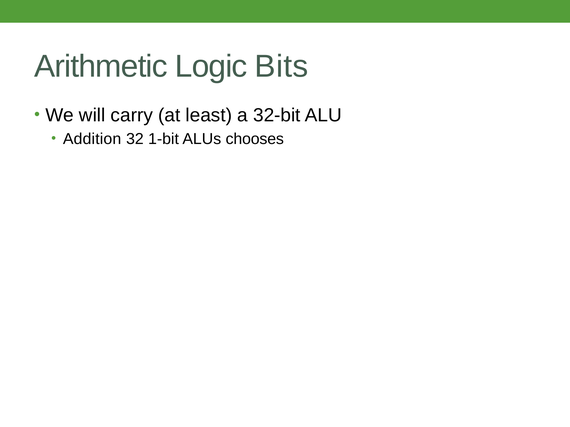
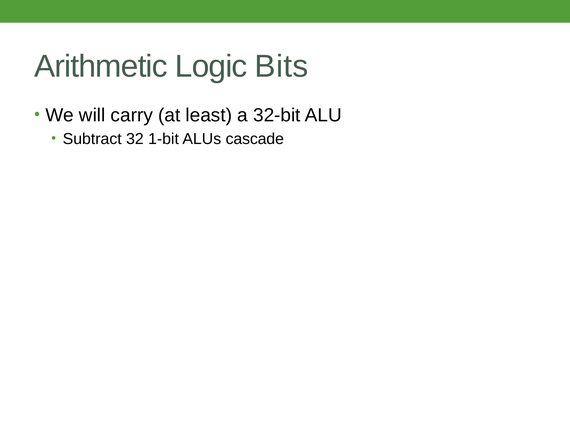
Addition: Addition -> Subtract (92, 139)
chooses: chooses -> cascade (255, 139)
